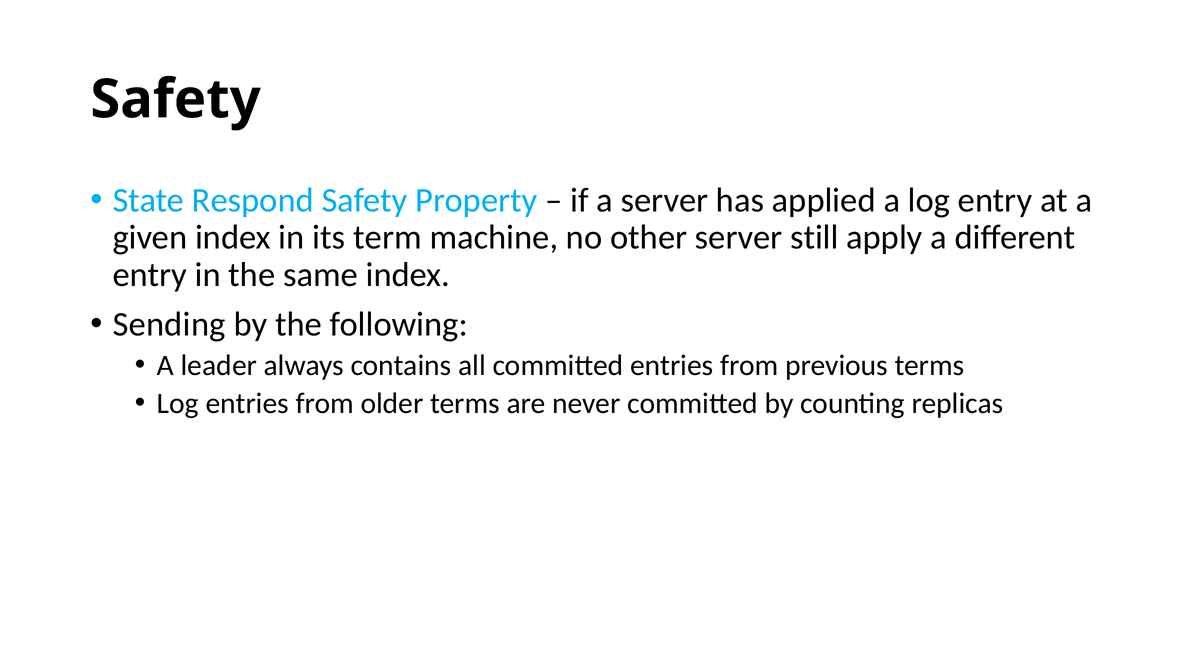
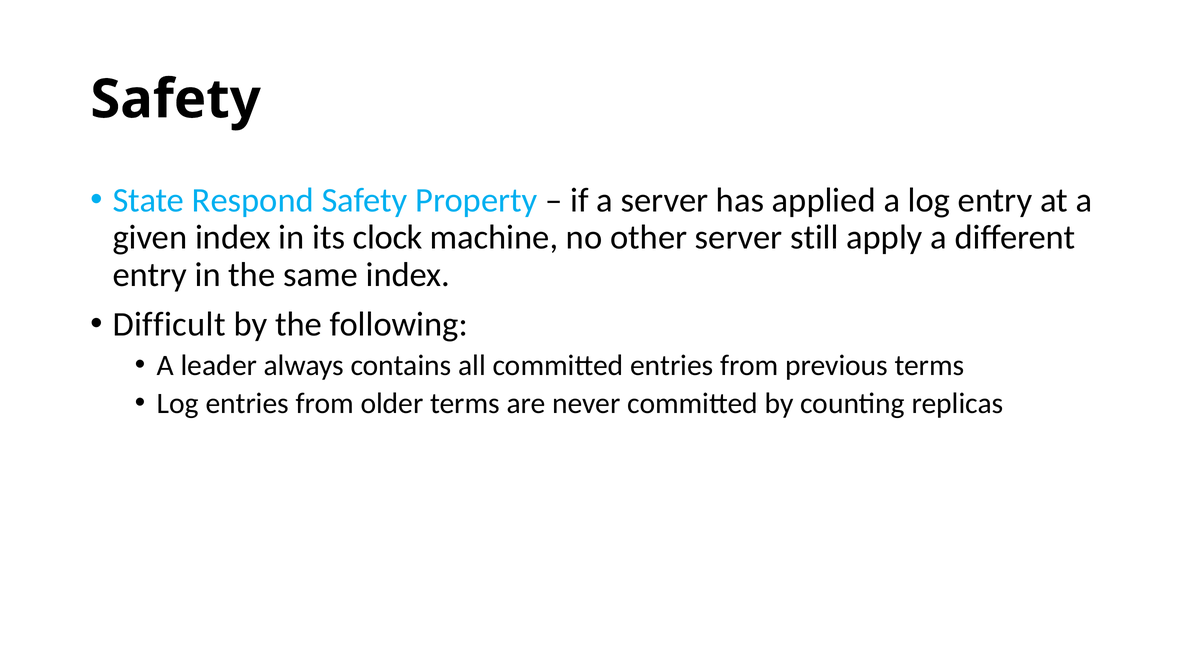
term: term -> clock (388, 238)
Sending: Sending -> Difficult (169, 325)
